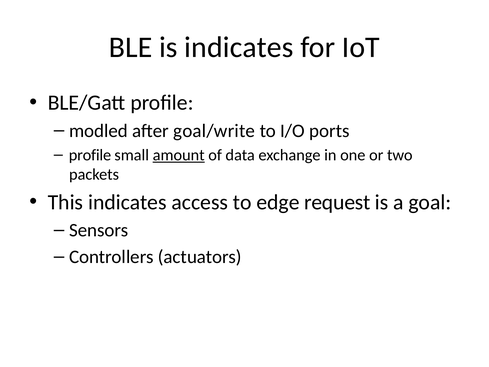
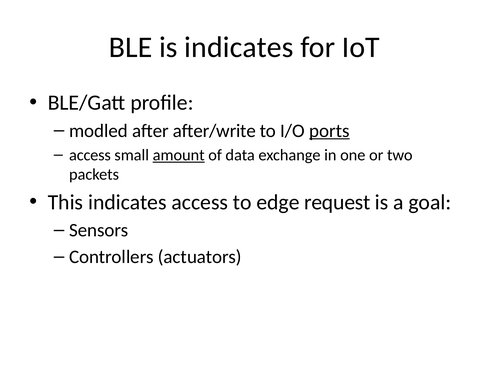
goal/write: goal/write -> after/write (214, 131)
ports underline: none -> present (329, 131)
profile: profile -> access (90, 155)
